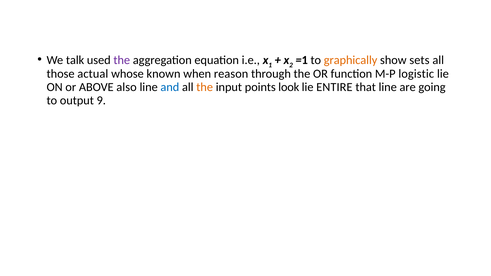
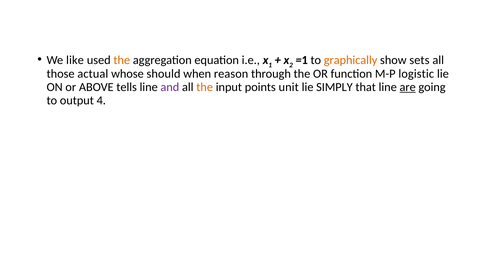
talk: talk -> like (75, 60)
the colour: purple -> orange (122, 60)
known: known -> should (163, 74)
also: also -> tells (127, 87)
and colour: blue -> purple (170, 87)
look: look -> unit (289, 87)
ENTIRE: ENTIRE -> SIMPLY (334, 87)
are underline: none -> present (408, 87)
9: 9 -> 4 (101, 100)
